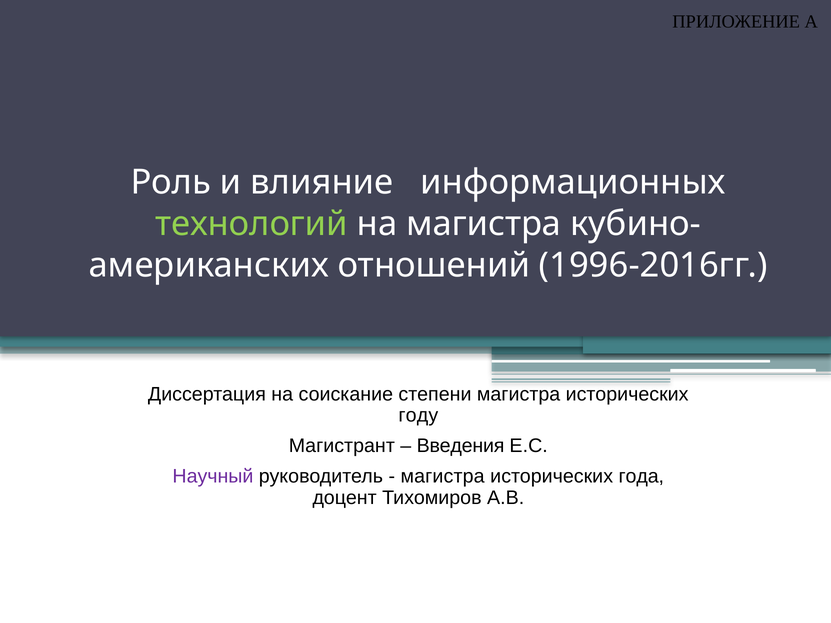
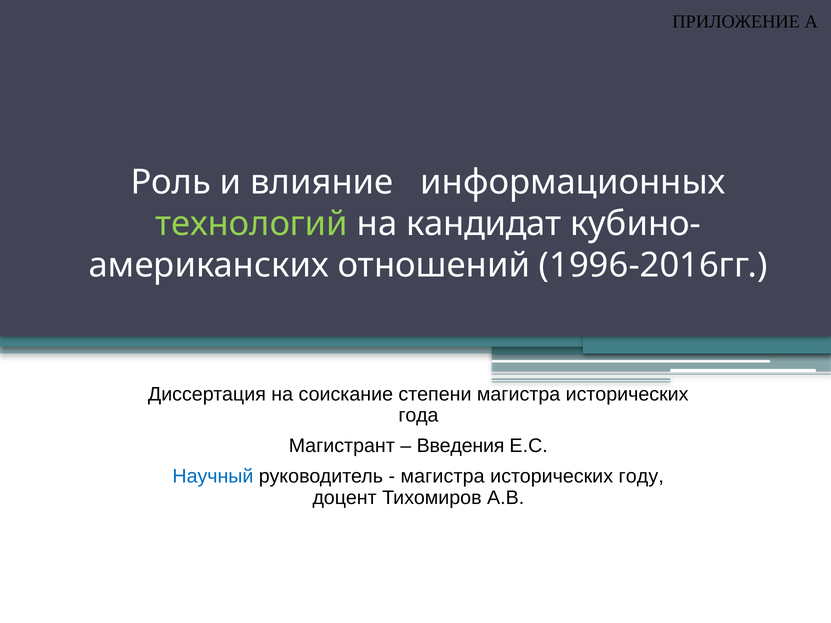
на магистра: магистра -> кандидат (484, 224)
году: году -> года (418, 416)
Научный colour: purple -> blue (213, 477)
года: года -> году (641, 477)
